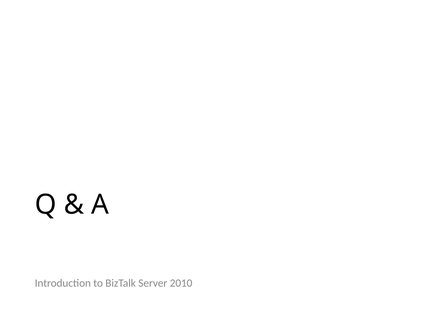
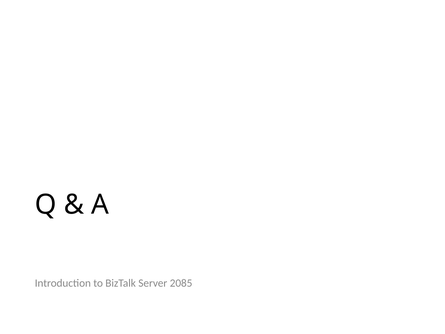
2010: 2010 -> 2085 (181, 283)
